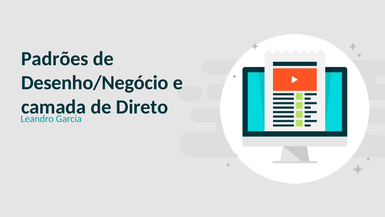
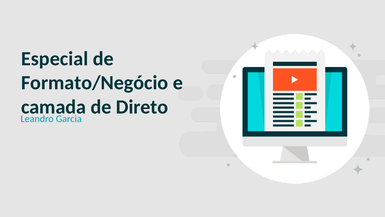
Padrões: Padrões -> Especial (55, 59)
Desenho/Negócio: Desenho/Negócio -> Formato/Negócio (95, 83)
